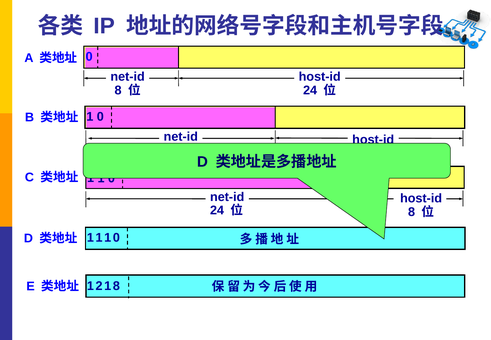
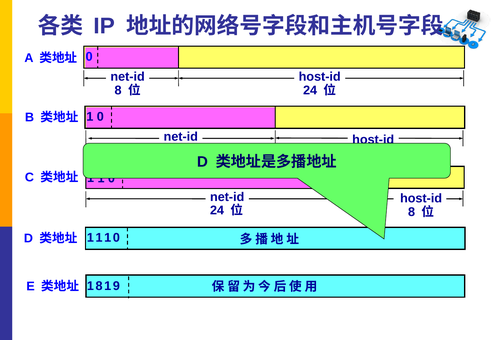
1 2: 2 -> 8 (99, 286)
1 8: 8 -> 9 (116, 286)
